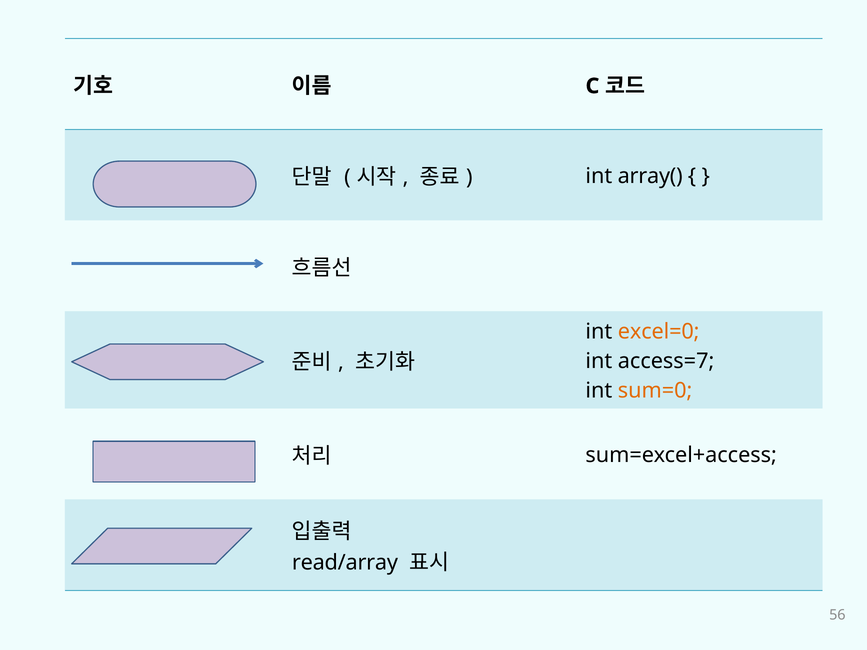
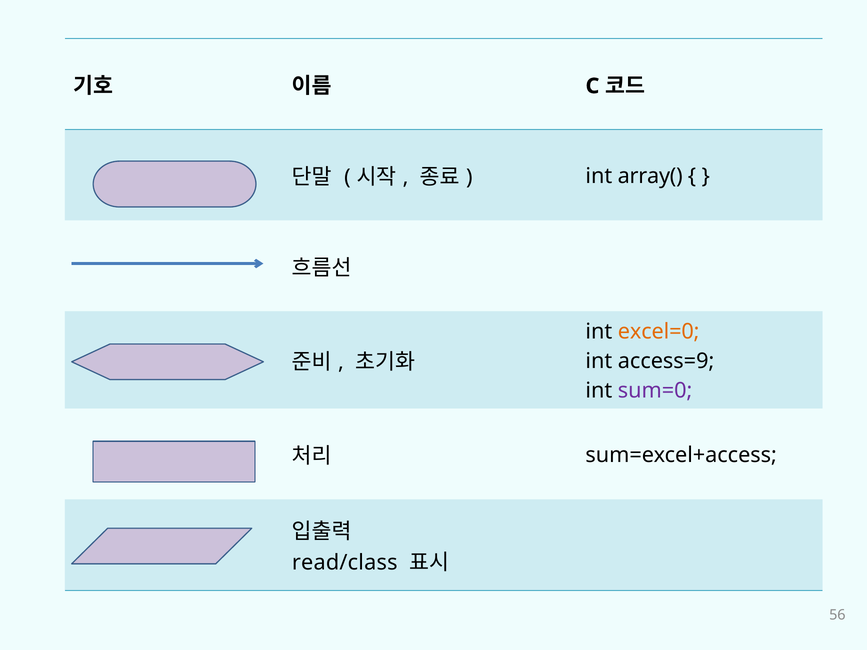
access=7: access=7 -> access=9 (666, 361)
sum=0 colour: orange -> purple (655, 391)
read/array: read/array -> read/class (345, 563)
